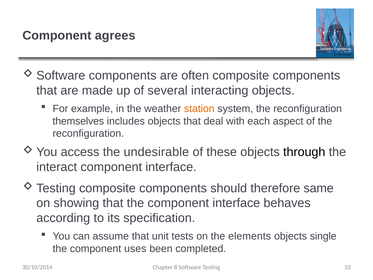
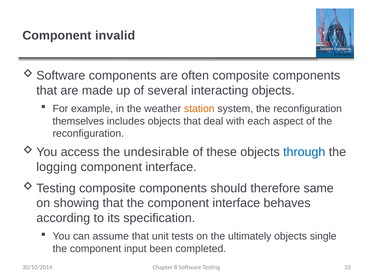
agrees: agrees -> invalid (115, 35)
through colour: black -> blue (304, 152)
interact: interact -> logging (57, 167)
elements: elements -> ultimately (250, 236)
uses: uses -> input (135, 248)
